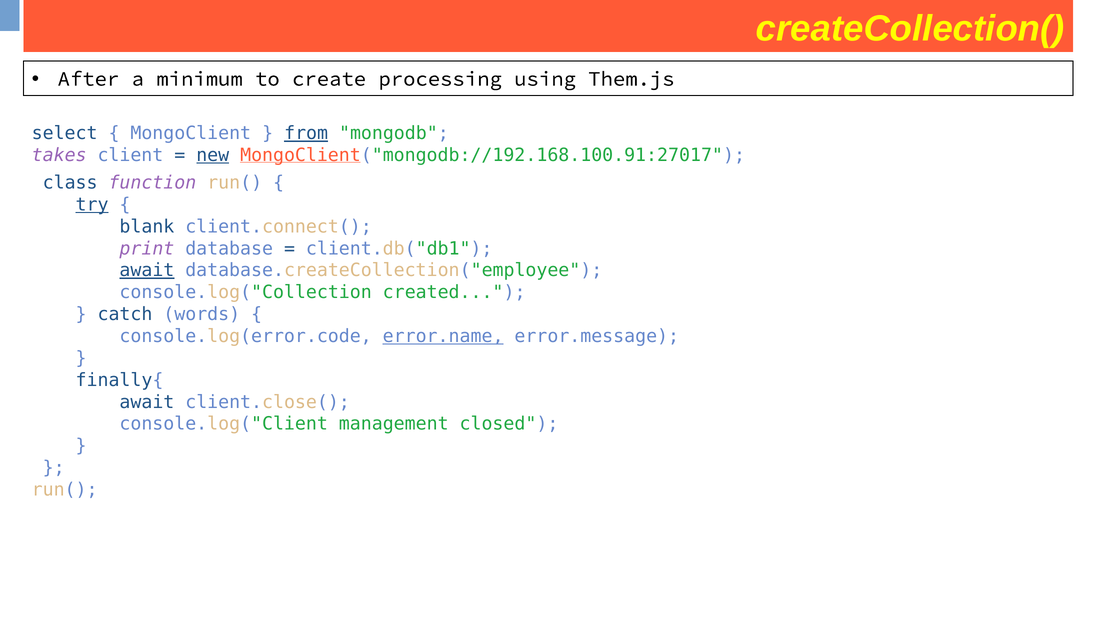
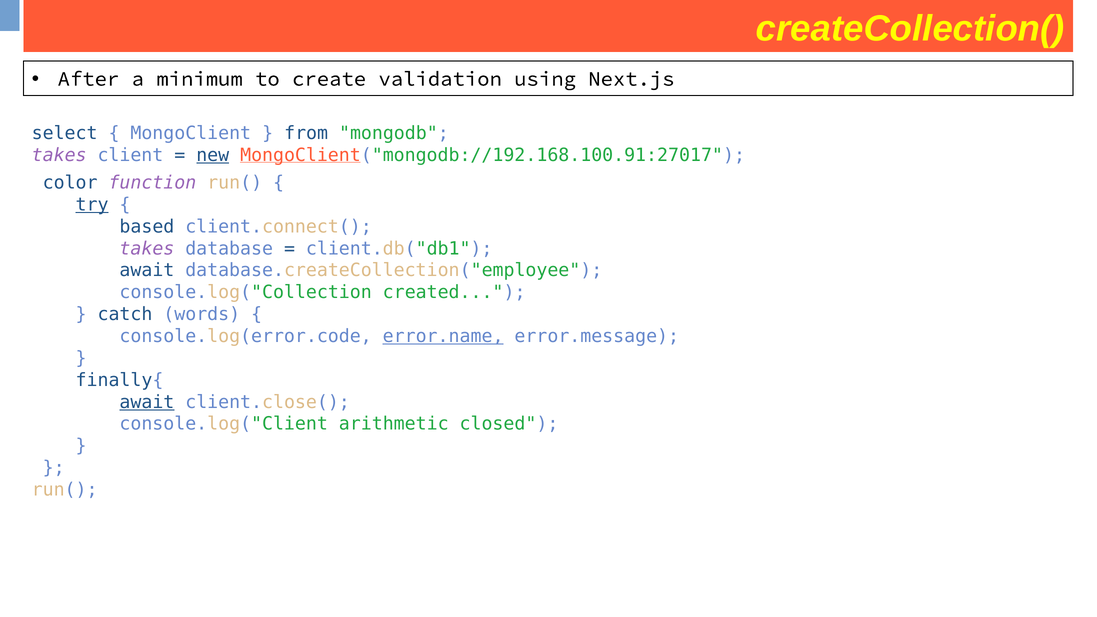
processing: processing -> validation (440, 79)
Them.js: Them.js -> Next.js (631, 79)
from underline: present -> none (306, 133)
class: class -> color (70, 183)
blank: blank -> based (147, 227)
print: print -> takes (147, 249)
await underline: present -> none (147, 270)
await underline: none -> present (147, 402)
management: management -> arithmetic (394, 424)
